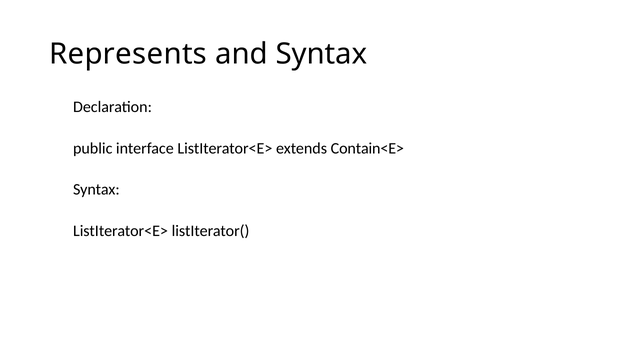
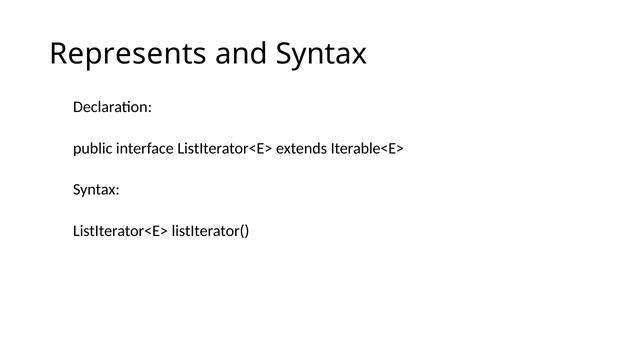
Contain<E>: Contain<E> -> Iterable<E> (367, 148)
